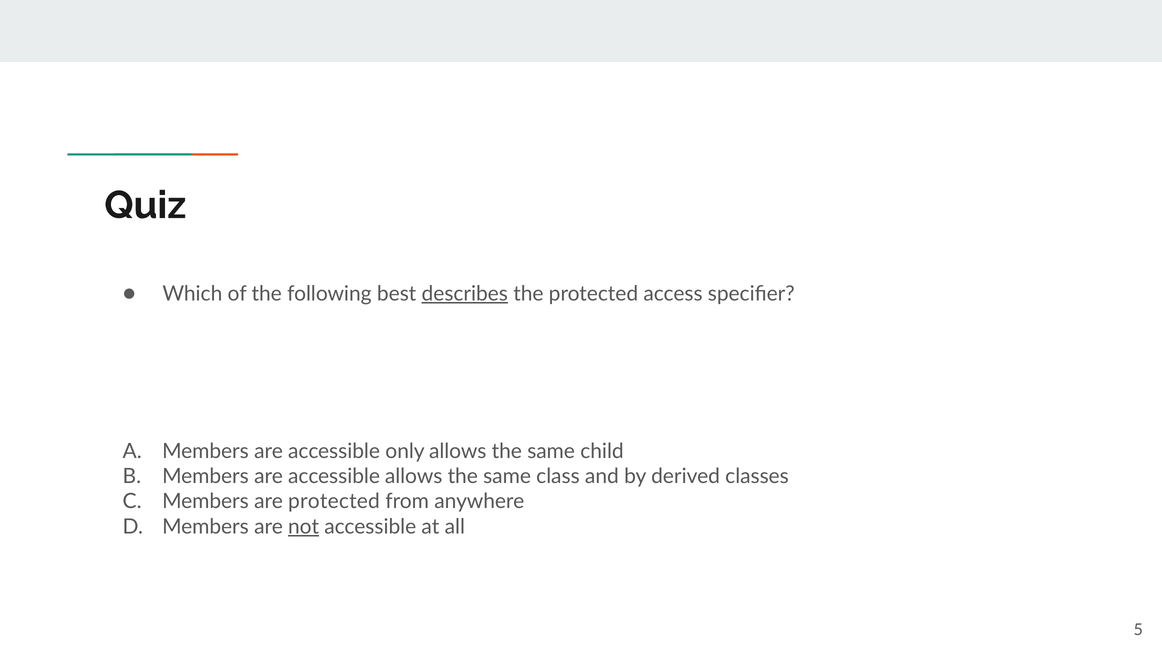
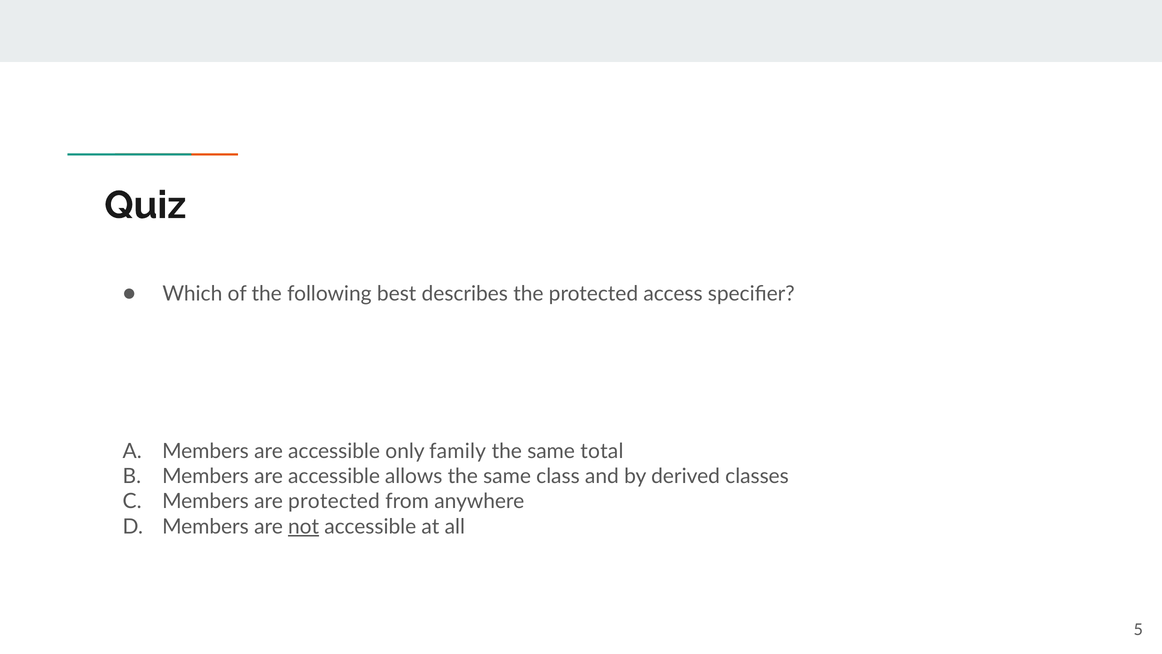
describes underline: present -> none (465, 294)
only allows: allows -> family (458, 451)
child: child -> total (602, 451)
